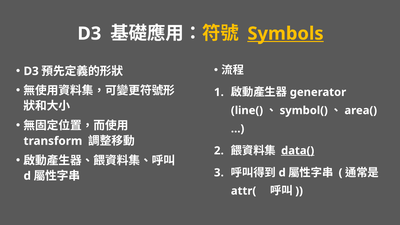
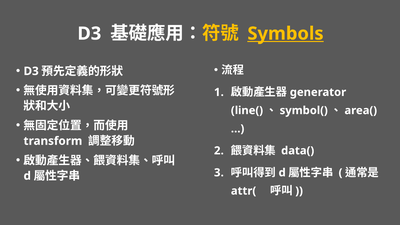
data( underline: present -> none (298, 151)
